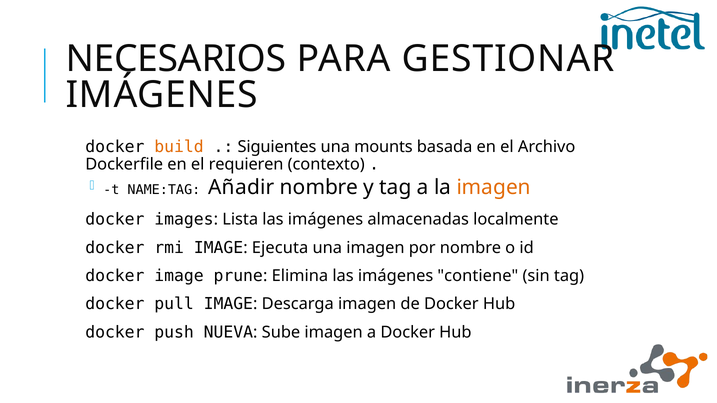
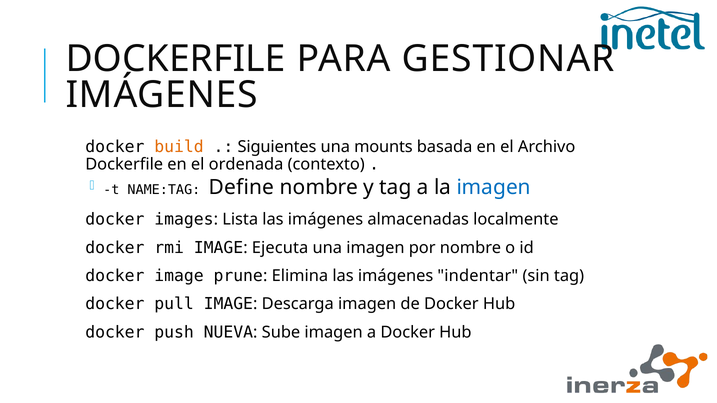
NECESARIOS: NECESARIOS -> DOCKERFILE (176, 59)
requieren: requieren -> ordenada (246, 165)
Añadir: Añadir -> Define (241, 188)
imagen colour: orange -> blue (494, 188)
contiene: contiene -> indentar (478, 276)
